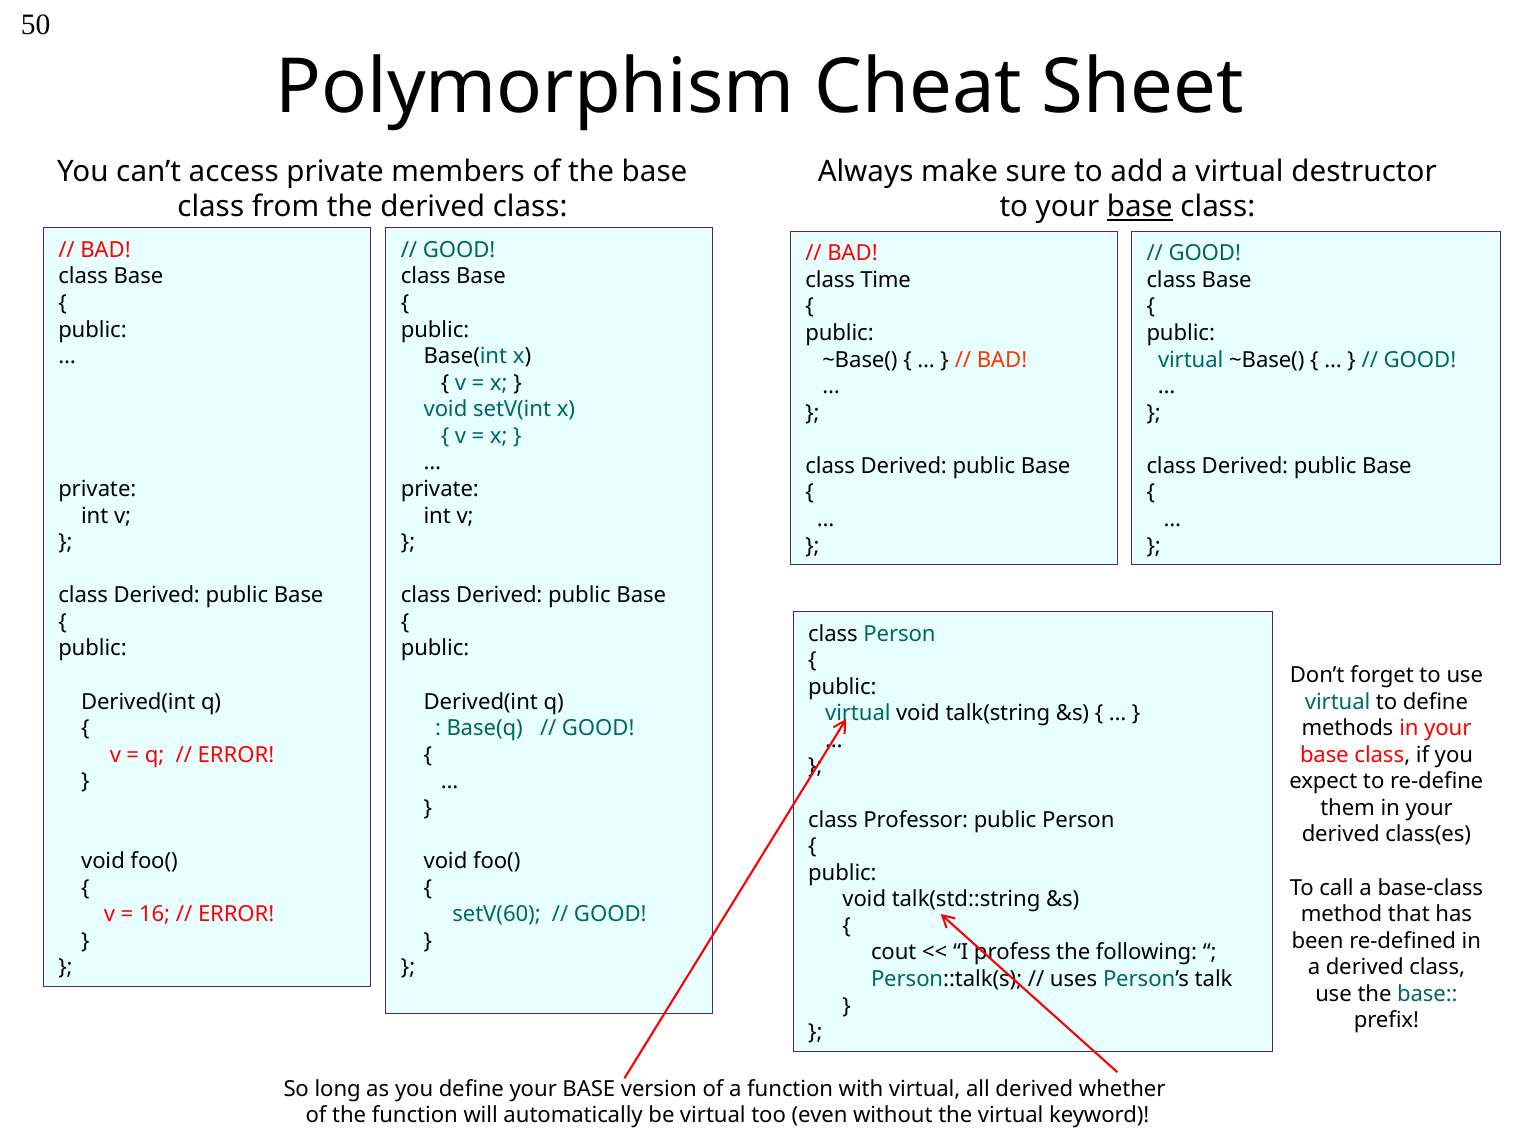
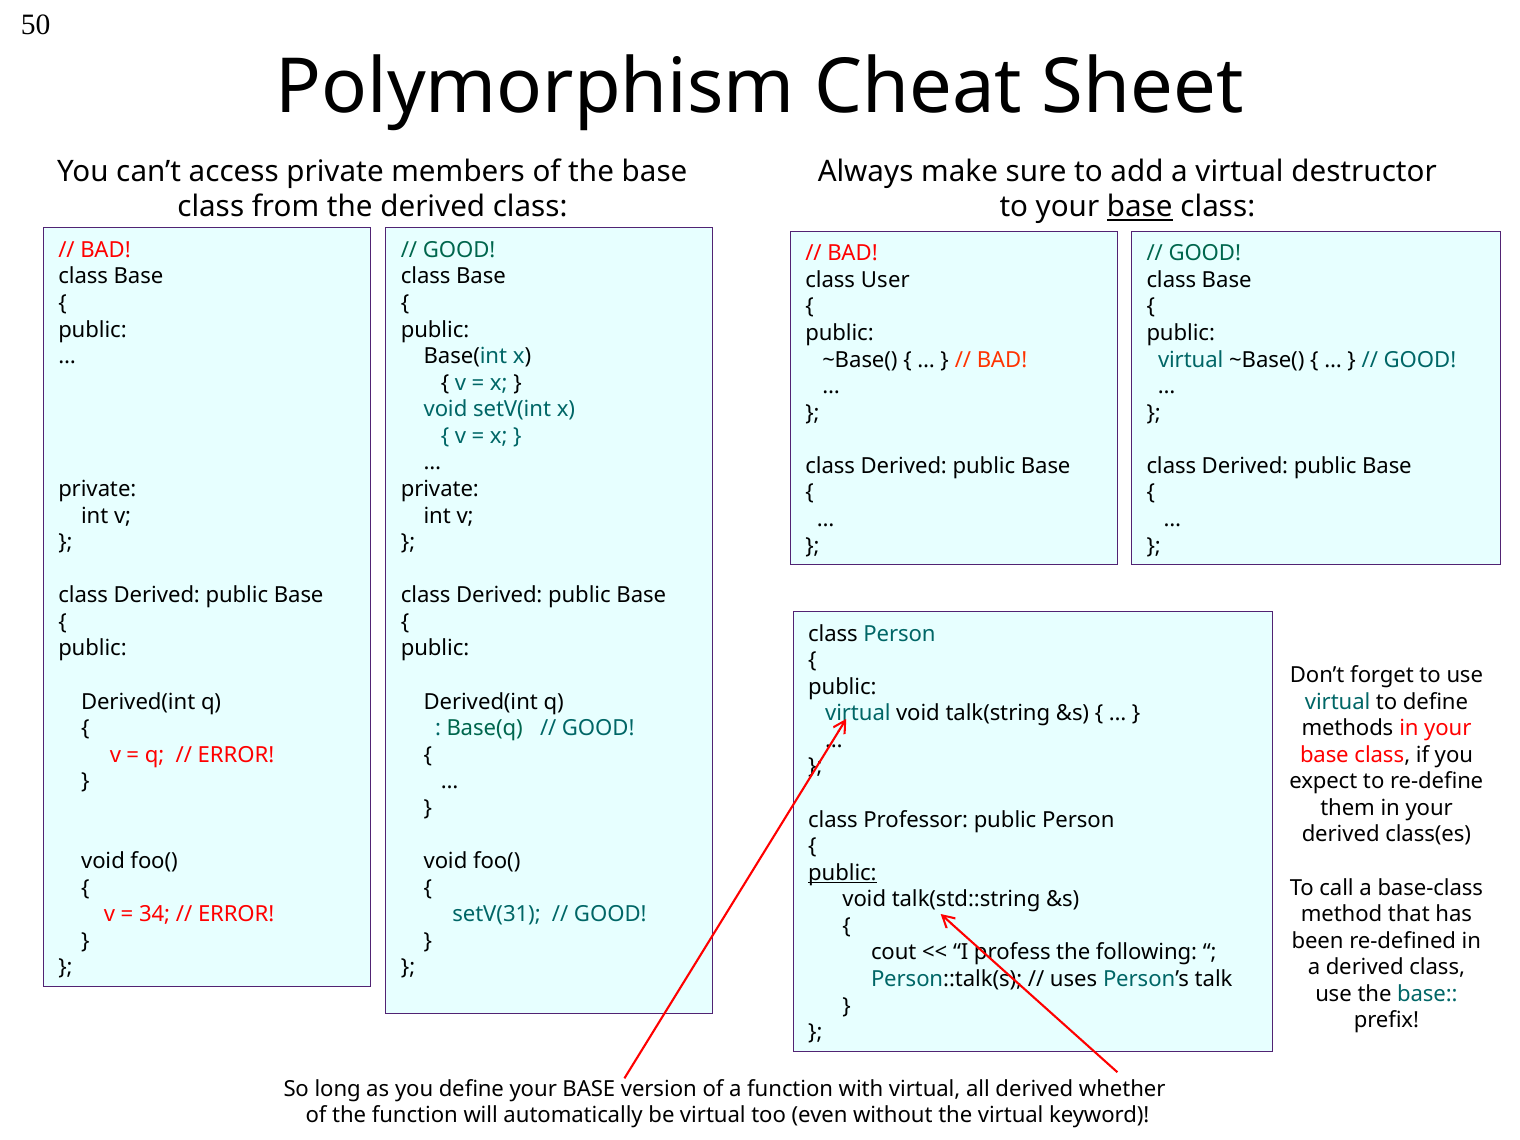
Time: Time -> User (885, 280)
public underline: none -> present (842, 873)
16: 16 -> 34 (155, 914)
setV(60: setV(60 -> setV(31 (497, 914)
